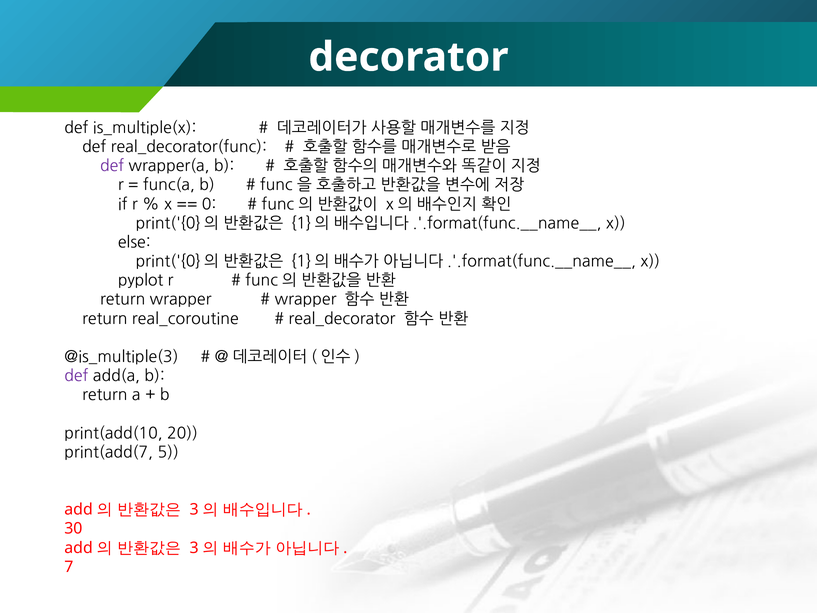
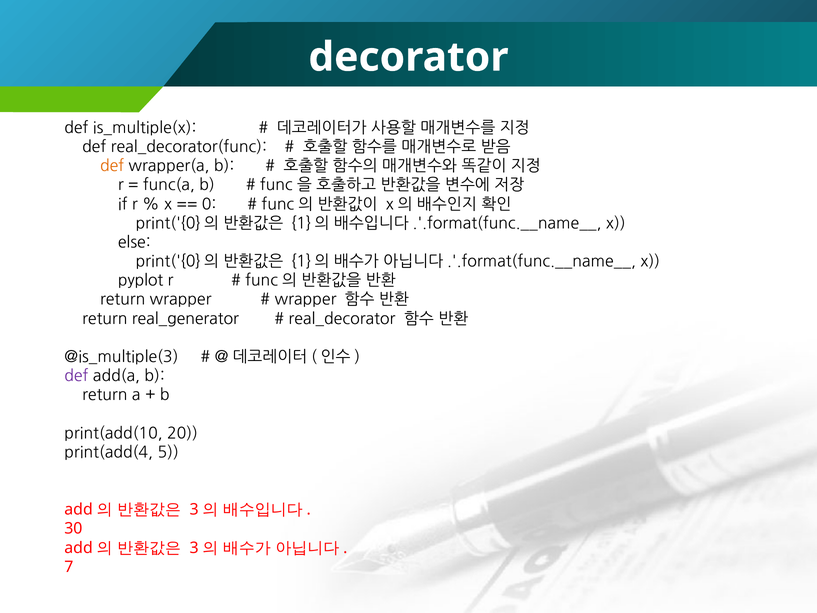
def colour: purple -> orange (112, 166)
real_coroutine: real_coroutine -> real_generator (185, 319)
print(add(7: print(add(7 -> print(add(4 (109, 452)
